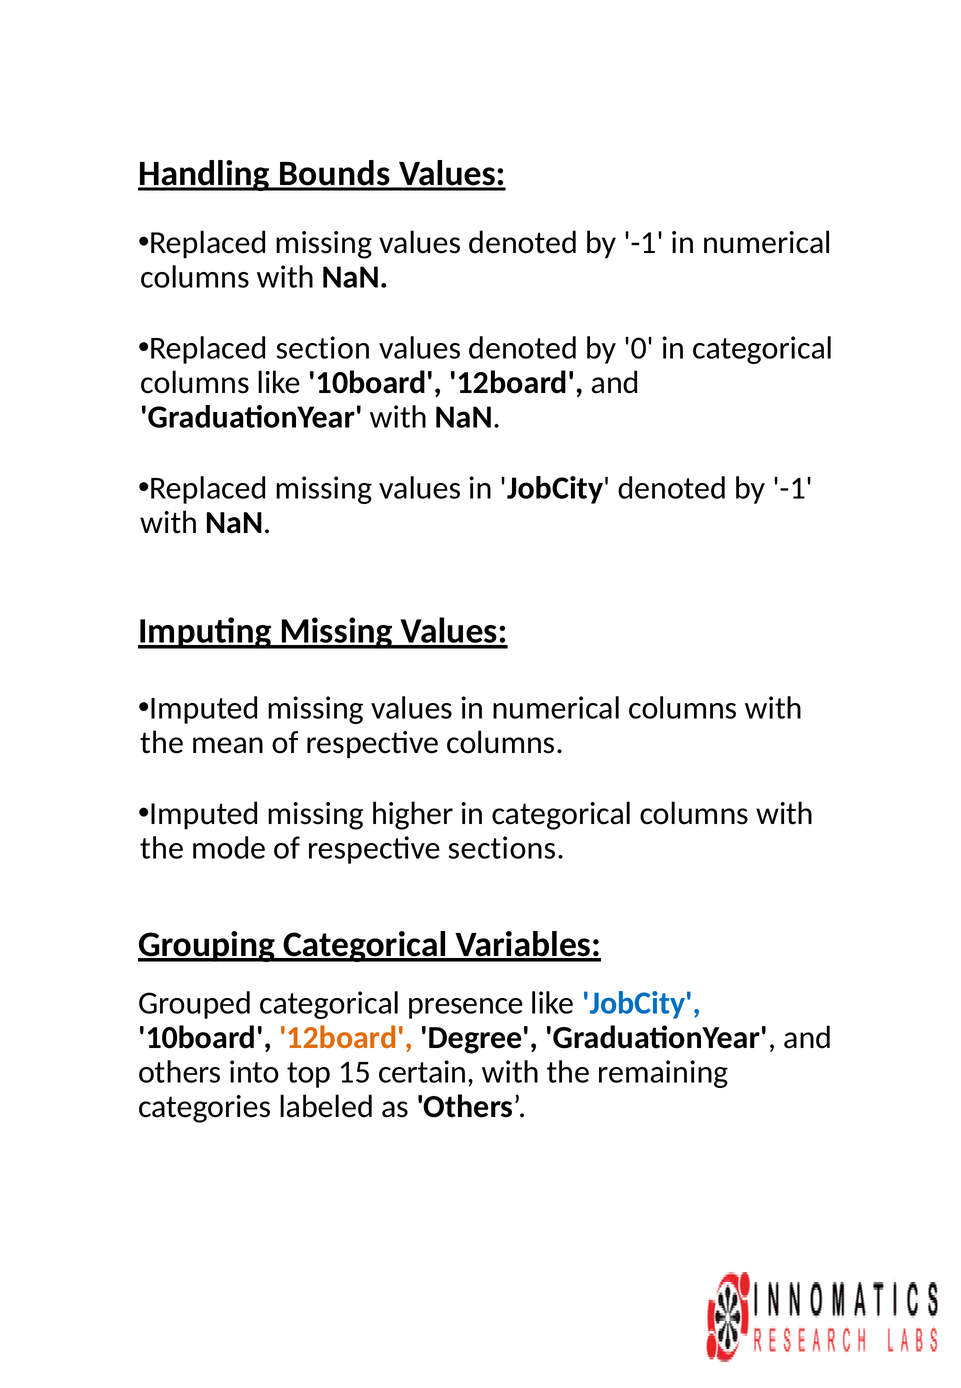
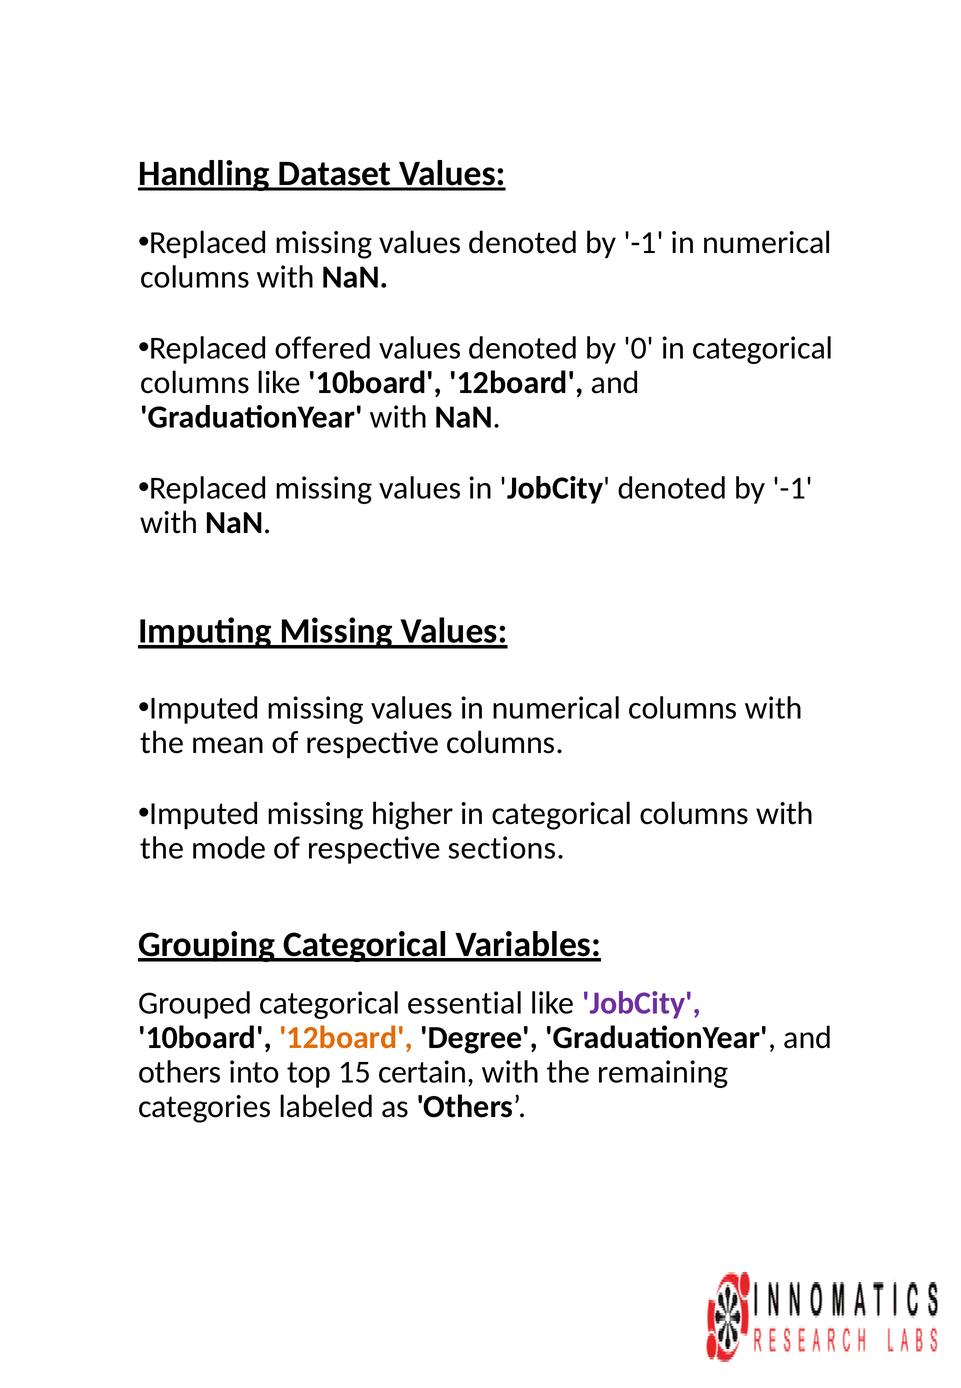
Bounds: Bounds -> Dataset (335, 174)
section: section -> offered (323, 348)
presence: presence -> essential (465, 1003)
JobCity colour: blue -> purple (642, 1003)
